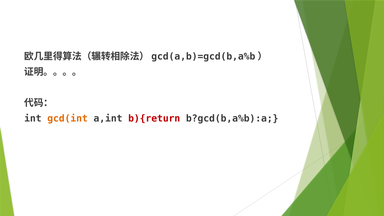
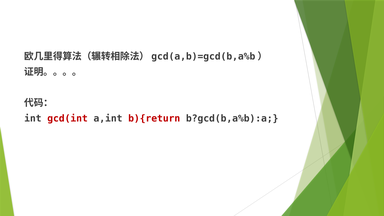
gcd(int colour: orange -> red (68, 119)
